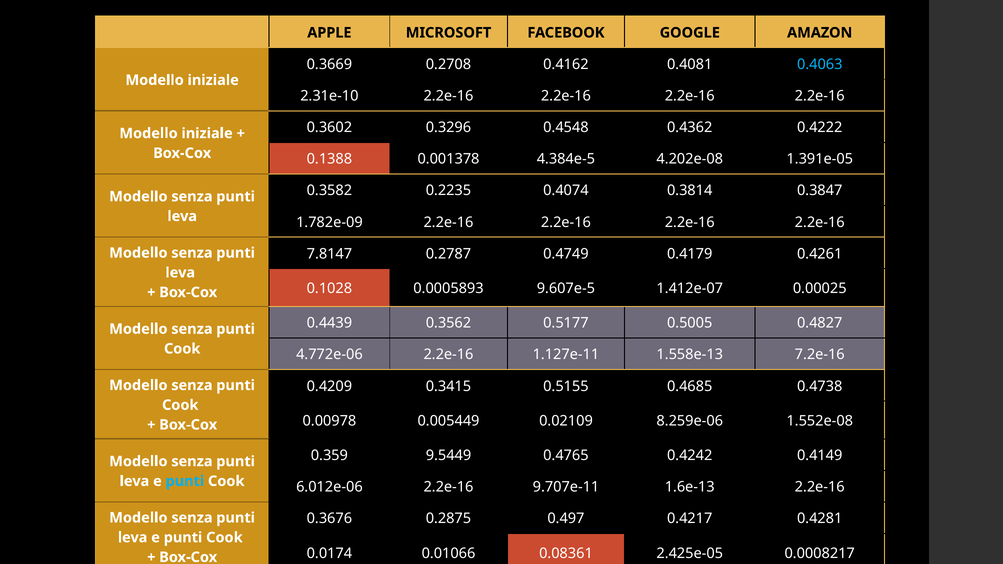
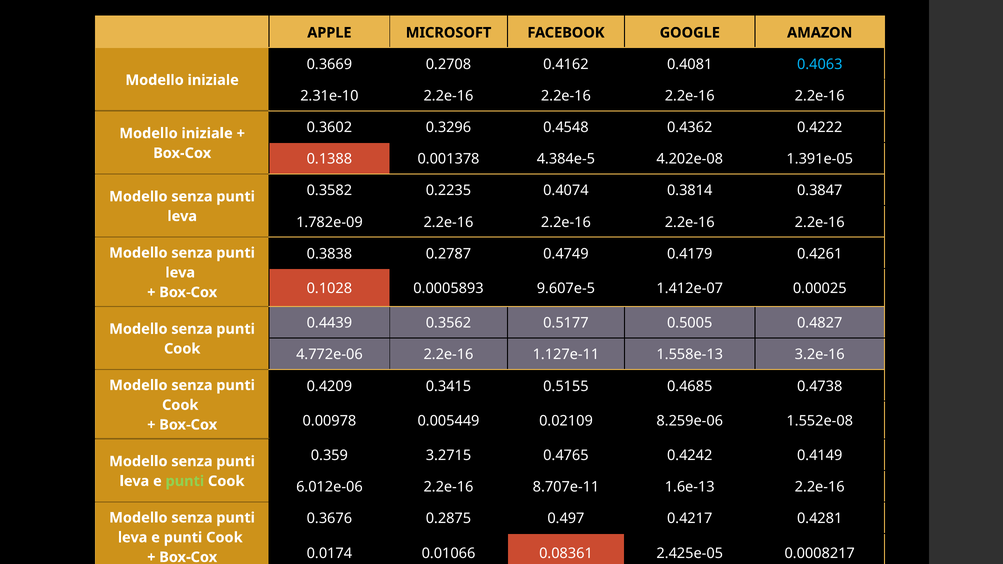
7.8147: 7.8147 -> 0.3838 (329, 254)
7.2e-16: 7.2e-16 -> 3.2e-16 (820, 355)
9.5449: 9.5449 -> 3.2715 (449, 456)
punti colour: light blue -> light green (185, 481)
9.707e-11: 9.707e-11 -> 8.707e-11 (566, 487)
